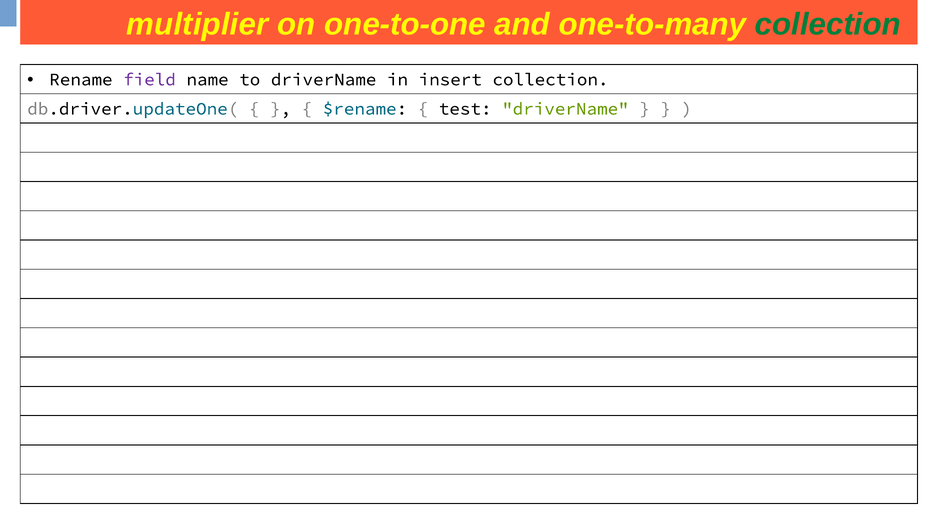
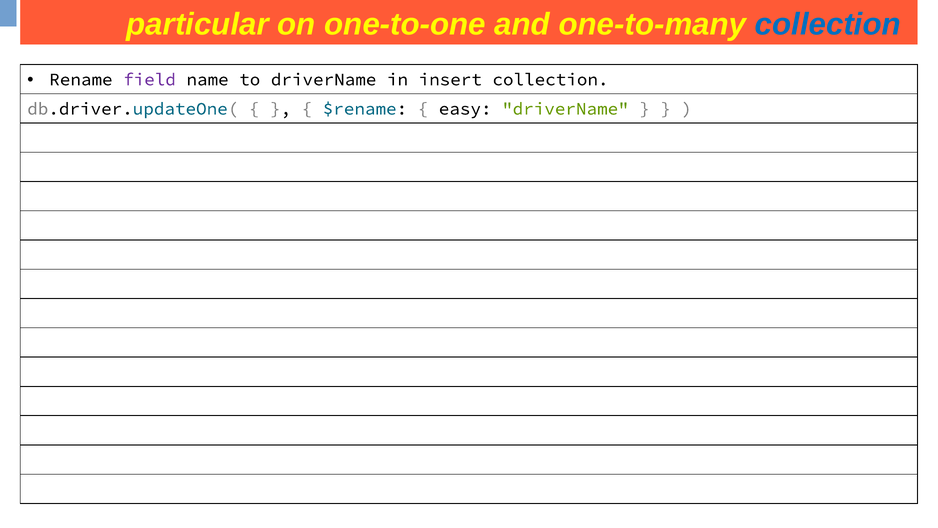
multiplier: multiplier -> particular (198, 24)
collection colour: green -> blue (828, 24)
test: test -> easy (465, 109)
